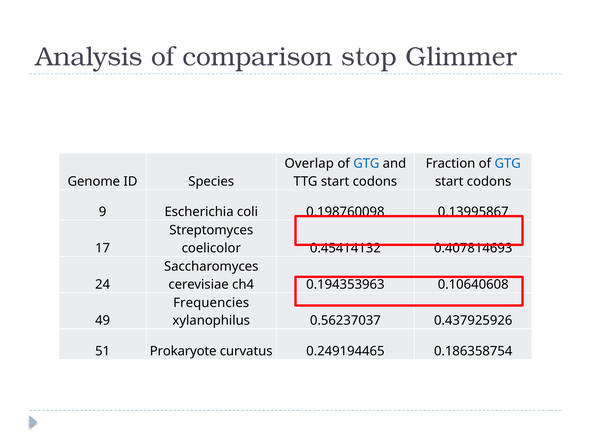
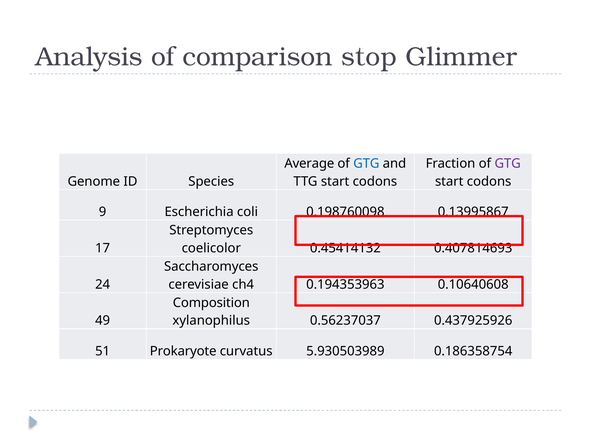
Overlap: Overlap -> Average (309, 164)
GTG colour: blue -> purple (508, 164)
Frequencies: Frequencies -> Composition (211, 303)
0.249194465: 0.249194465 -> 5.930503989 (345, 351)
